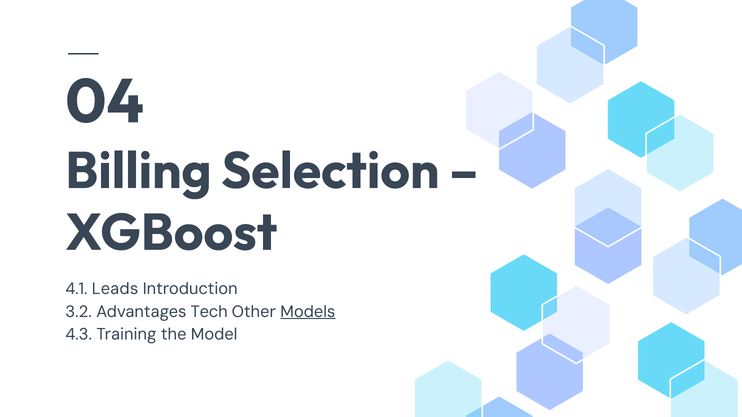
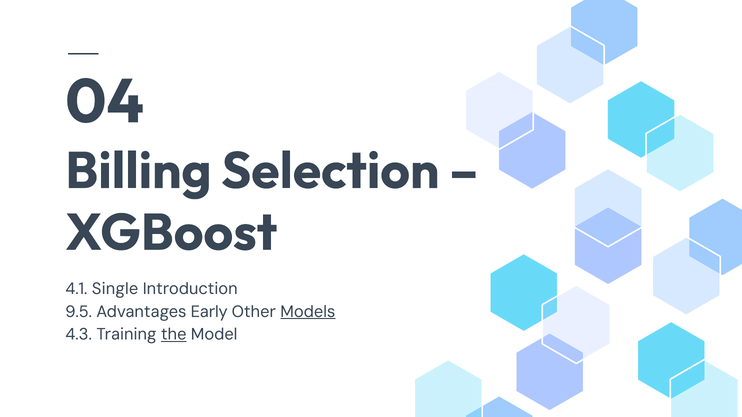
Leads: Leads -> Single (115, 289)
3.2: 3.2 -> 9.5 (79, 312)
Tech: Tech -> Early (209, 312)
the underline: none -> present (174, 335)
